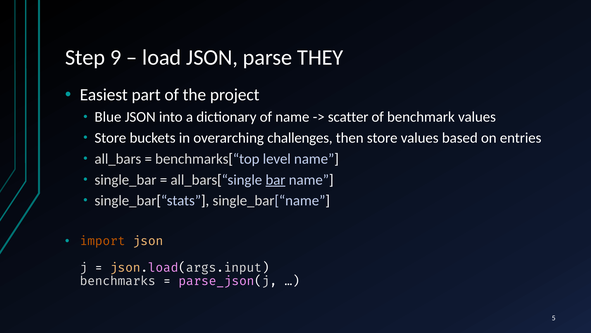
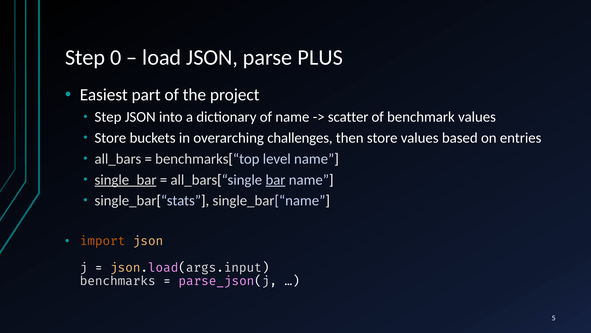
9: 9 -> 0 (116, 58)
THEY: THEY -> PLUS (320, 58)
Blue: Blue -> Step (108, 117)
single_bar underline: none -> present (126, 180)
